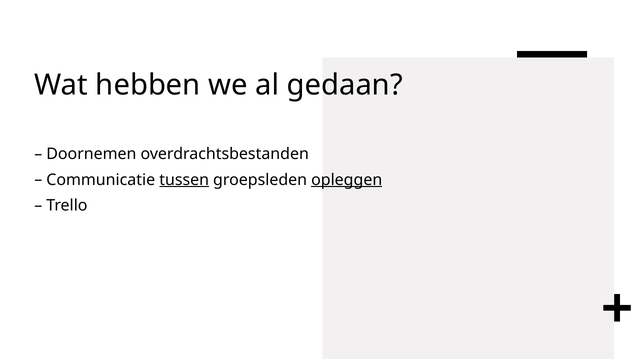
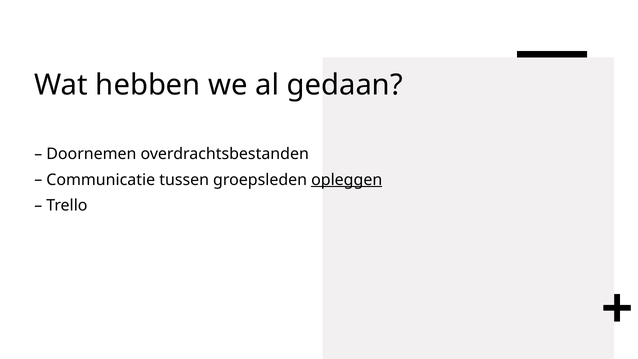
tussen underline: present -> none (184, 180)
